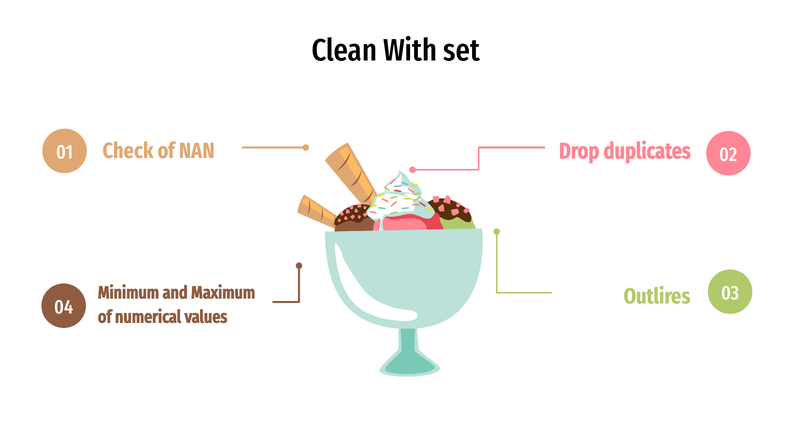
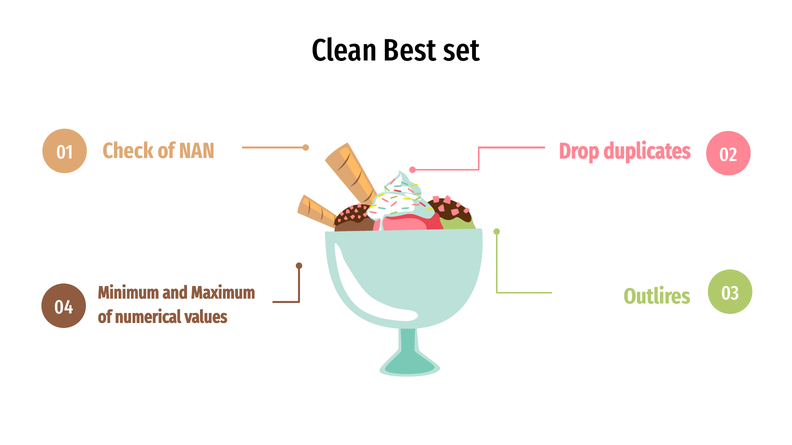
With: With -> Best (410, 51)
